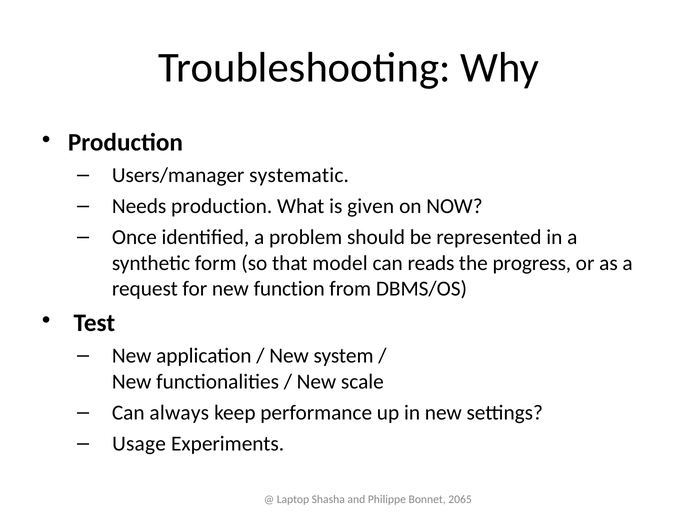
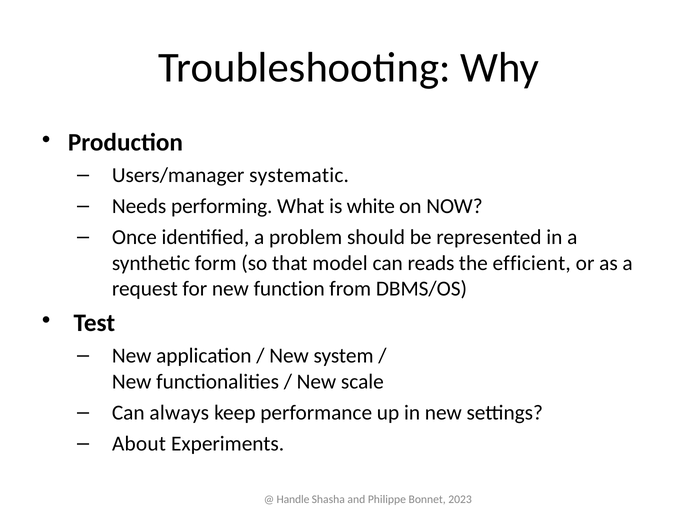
Needs production: production -> performing (222, 207)
given: given -> white (371, 207)
progress: progress -> efficient (532, 263)
Usage: Usage -> About (139, 444)
Laptop: Laptop -> Handle (293, 500)
2065: 2065 -> 2023 (460, 500)
